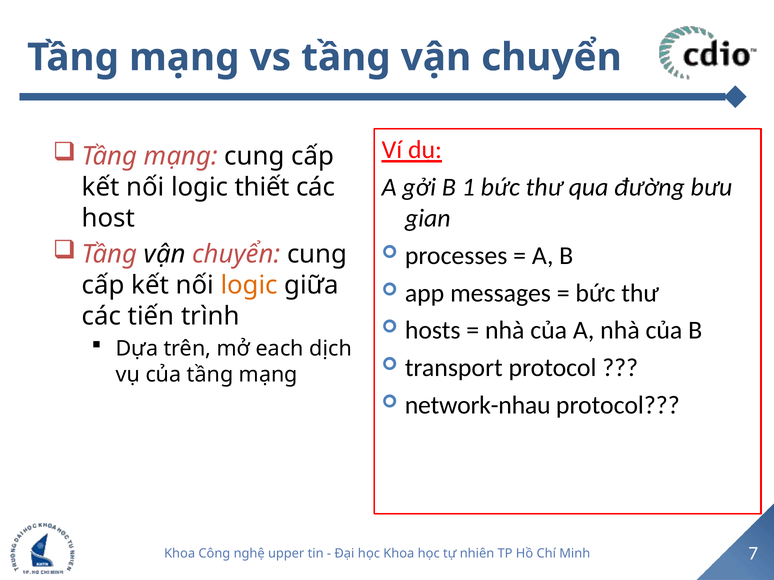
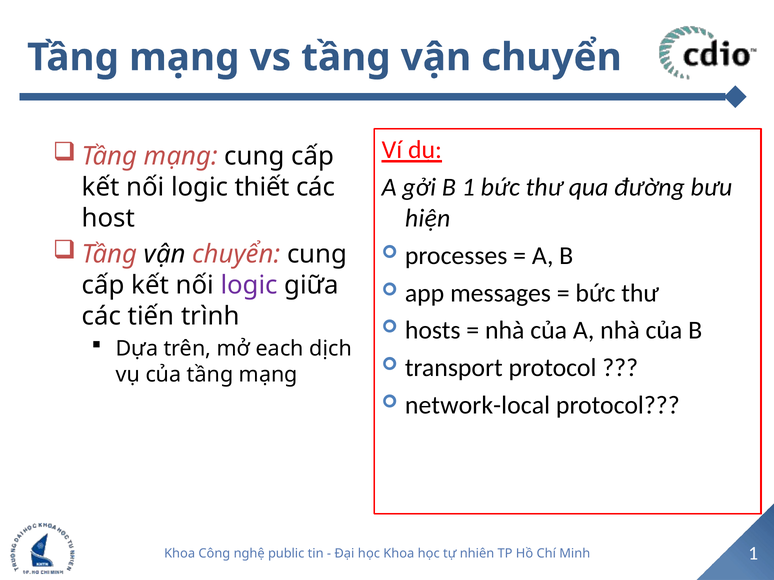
gian: gian -> hiện (428, 218)
logic colour: orange -> purple (249, 286)
network-nhau: network-nhau -> network-local (478, 406)
upper: upper -> public (286, 554)
Minh 7: 7 -> 1 (753, 554)
